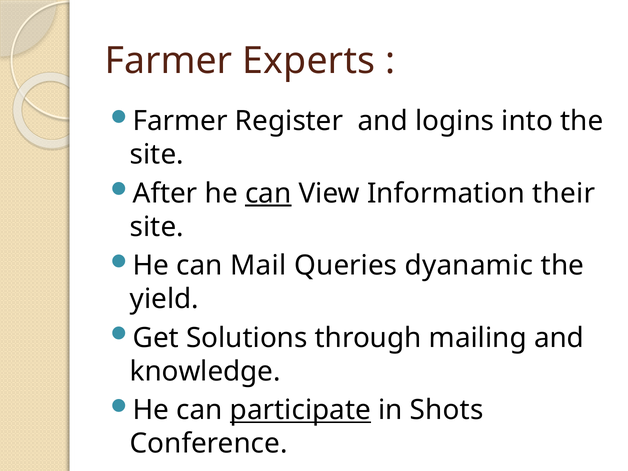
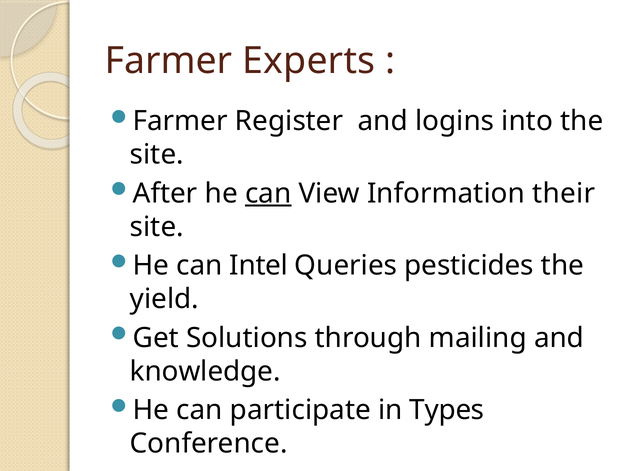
Mail: Mail -> Intel (259, 266)
dyanamic: dyanamic -> pesticides (469, 266)
participate underline: present -> none (300, 410)
Shots: Shots -> Types (447, 410)
